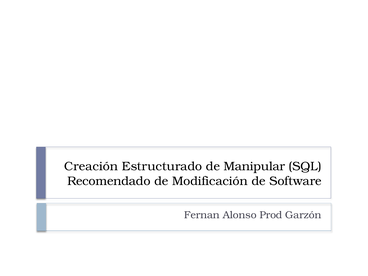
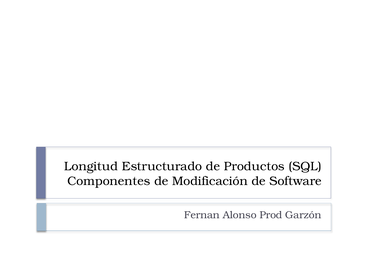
Creación: Creación -> Longitud (91, 166)
Manipular: Manipular -> Productos (254, 166)
Recomendado: Recomendado -> Componentes (109, 181)
